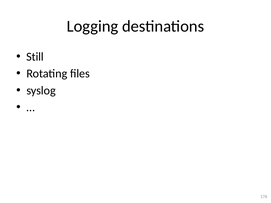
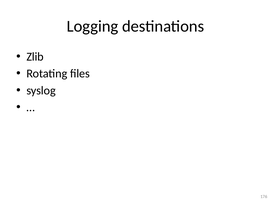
Still: Still -> Zlib (35, 57)
